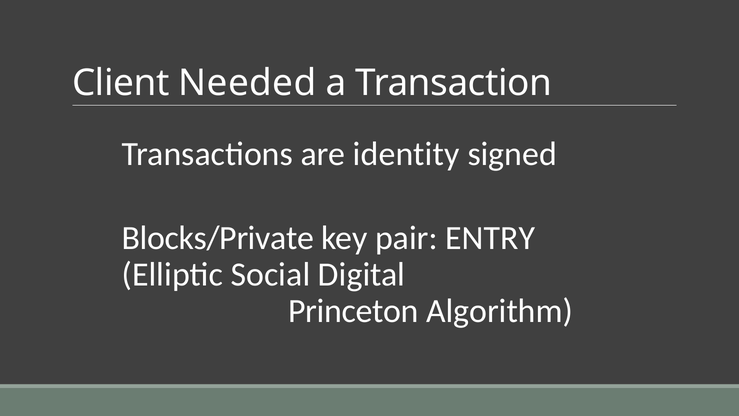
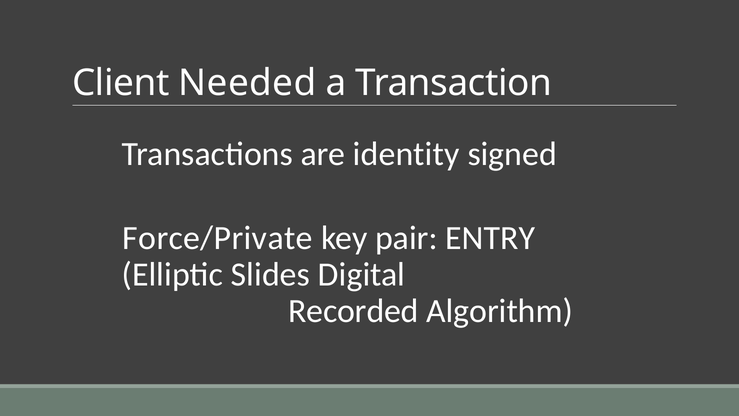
Blocks/Private: Blocks/Private -> Force/Private (218, 238)
Social: Social -> Slides (270, 274)
Princeton: Princeton -> Recorded (353, 311)
